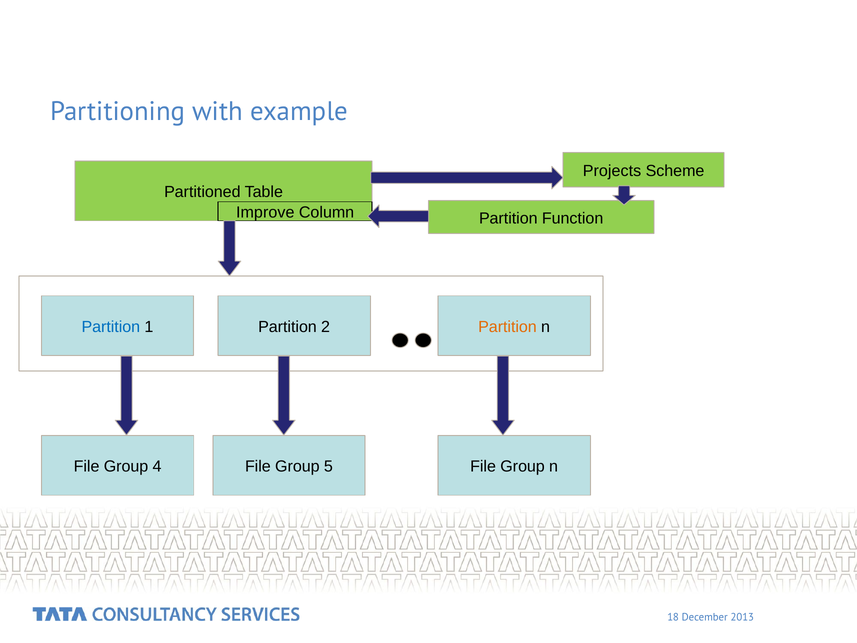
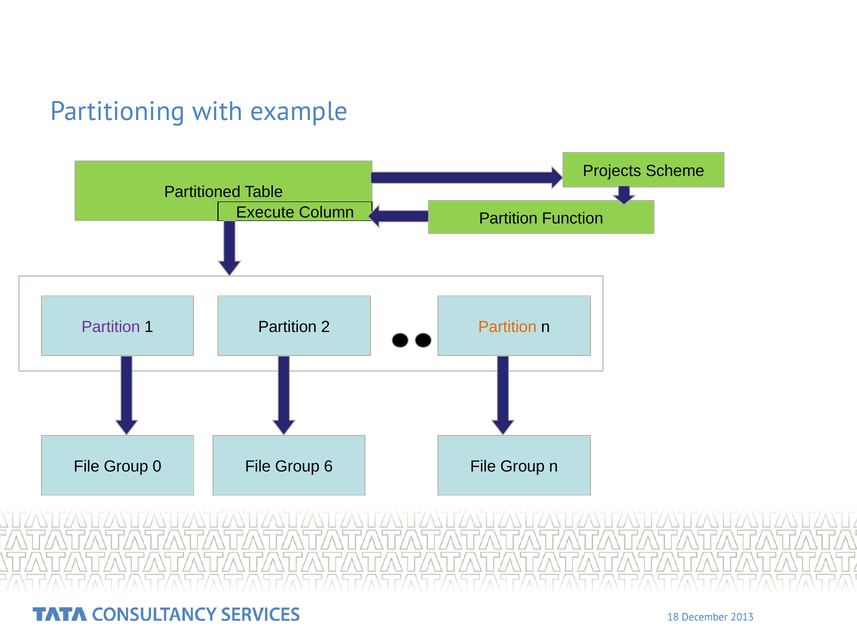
Improve: Improve -> Execute (265, 212)
Partition colour: blue -> purple (111, 327)
4: 4 -> 0 (157, 466)
5: 5 -> 6 (328, 466)
